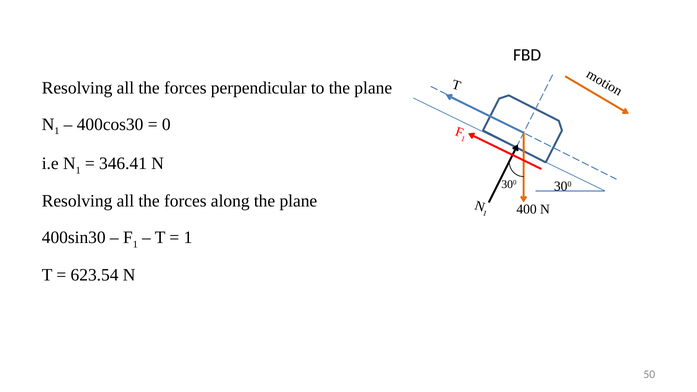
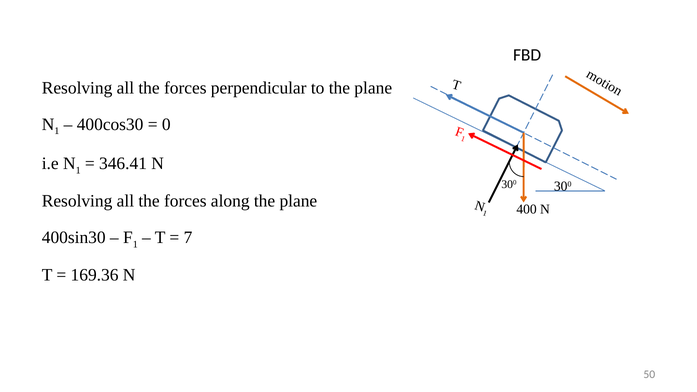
1: 1 -> 7 (188, 237)
623.54: 623.54 -> 169.36 (95, 275)
